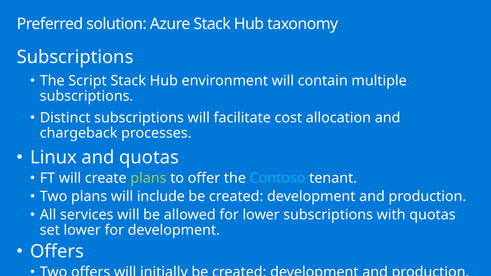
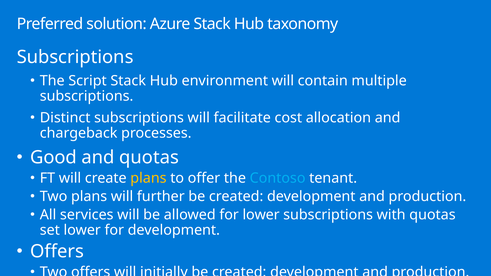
Linux: Linux -> Good (54, 158)
plans colour: light green -> yellow (148, 178)
include: include -> further (161, 197)
